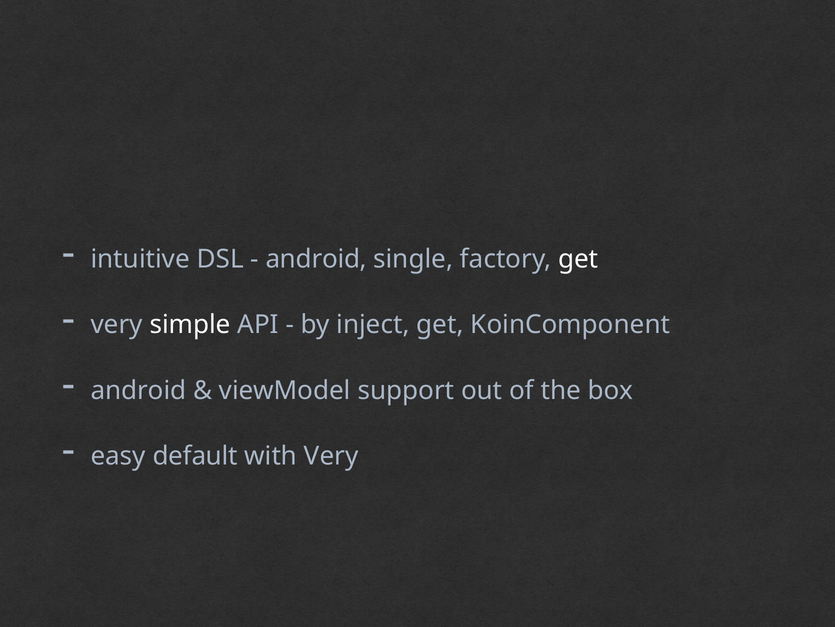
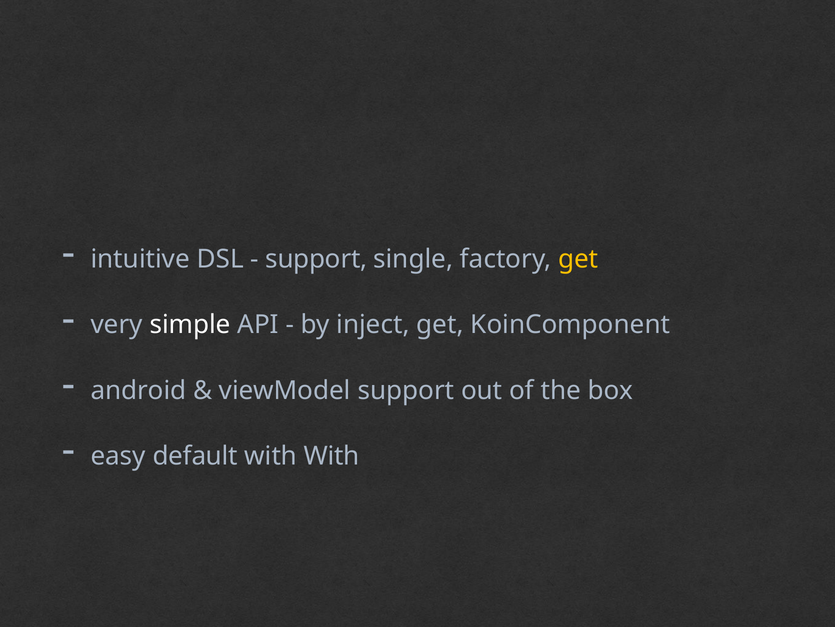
android: android -> support (316, 259)
get colour: white -> yellow (578, 259)
with Very: Very -> With (331, 456)
